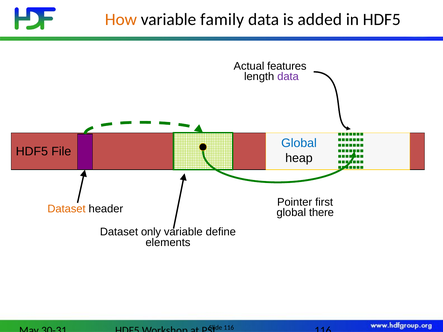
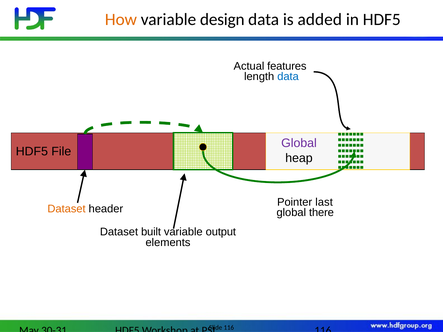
family: family -> design (222, 20)
data colour: purple -> blue (288, 77)
Global colour: blue -> purple (299, 143)
first: first -> last (324, 202)
only: only -> built (151, 232)
define: define -> output (221, 232)
